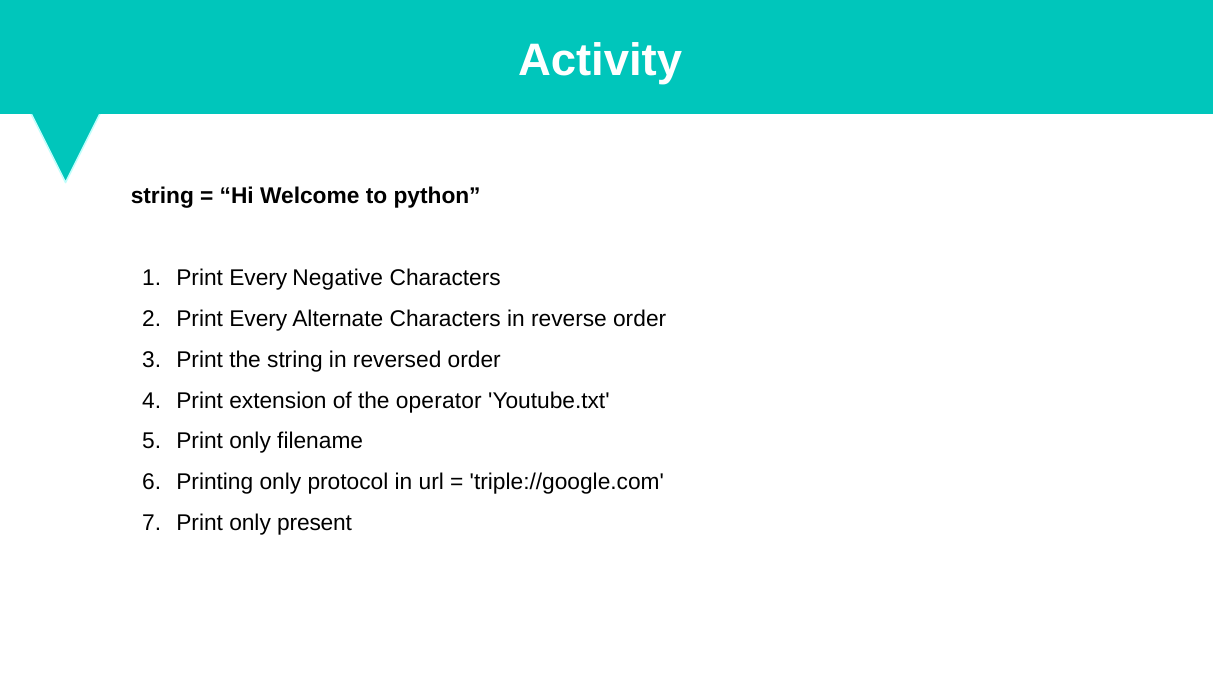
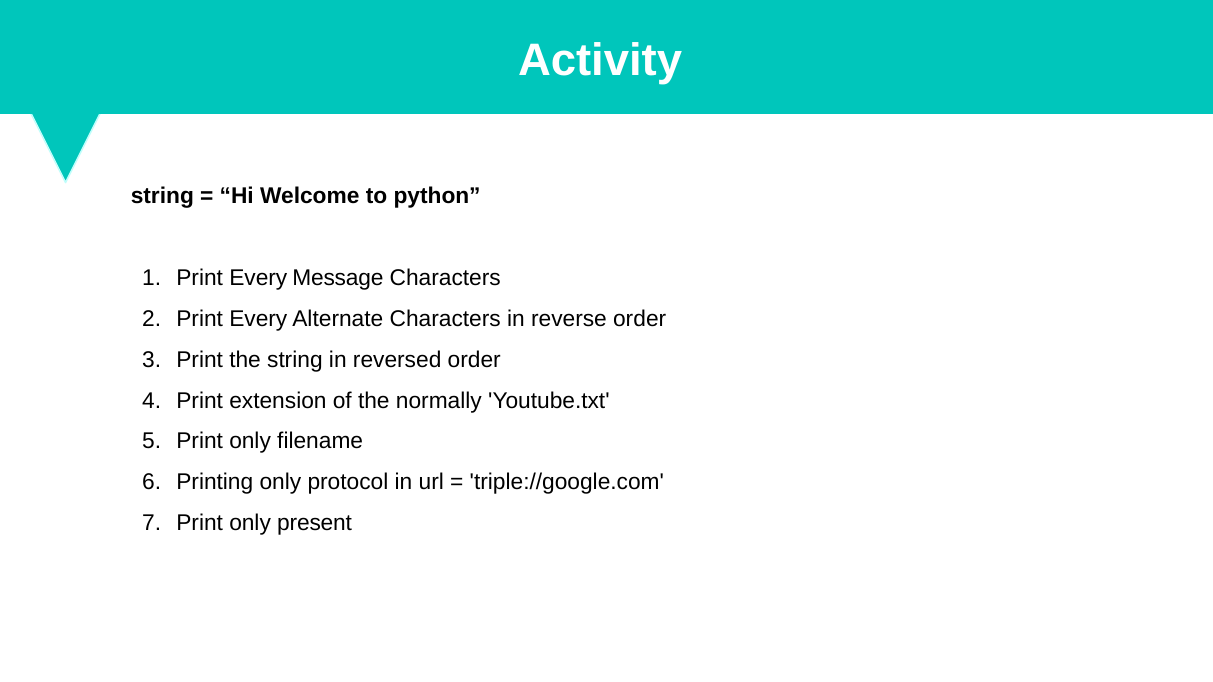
Negative: Negative -> Message (338, 278)
operator: operator -> normally (439, 401)
